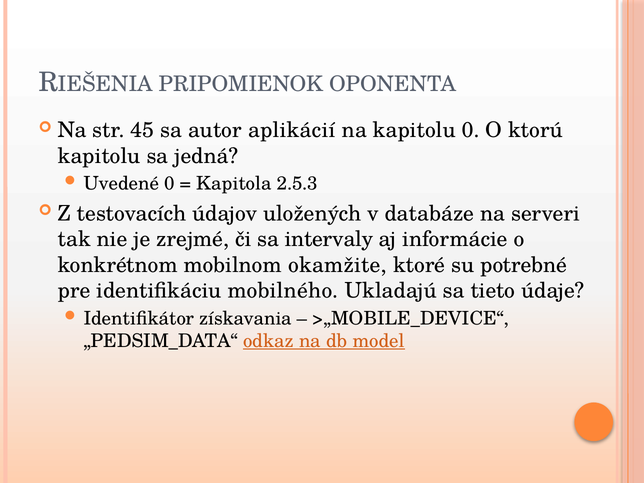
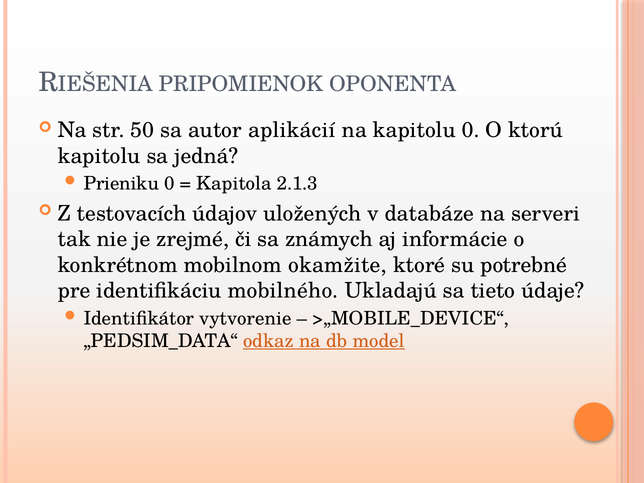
45: 45 -> 50 (142, 130)
Uvedené: Uvedené -> Prieniku (121, 184)
2.5.3: 2.5.3 -> 2.1.3 (297, 184)
intervaly: intervaly -> známych (329, 239)
získavania: získavania -> vytvorenie (245, 318)
